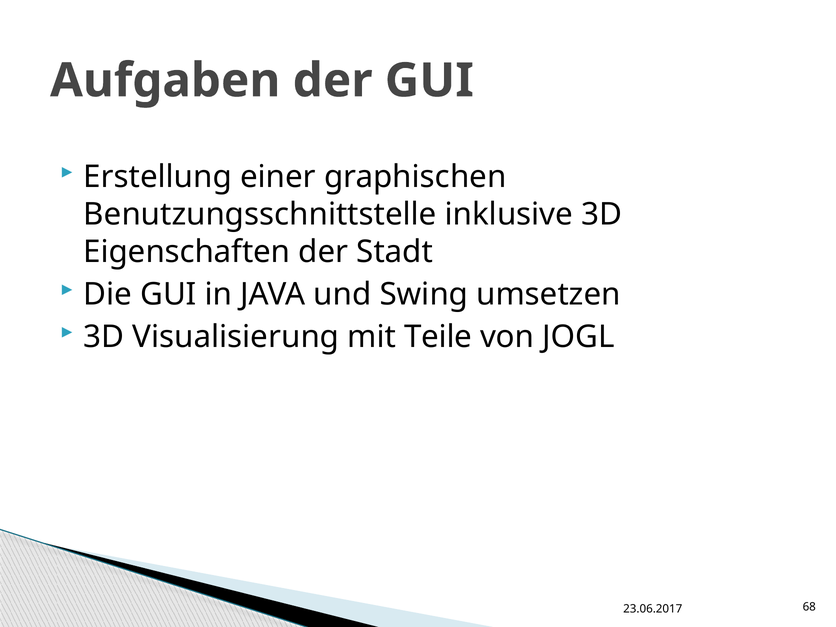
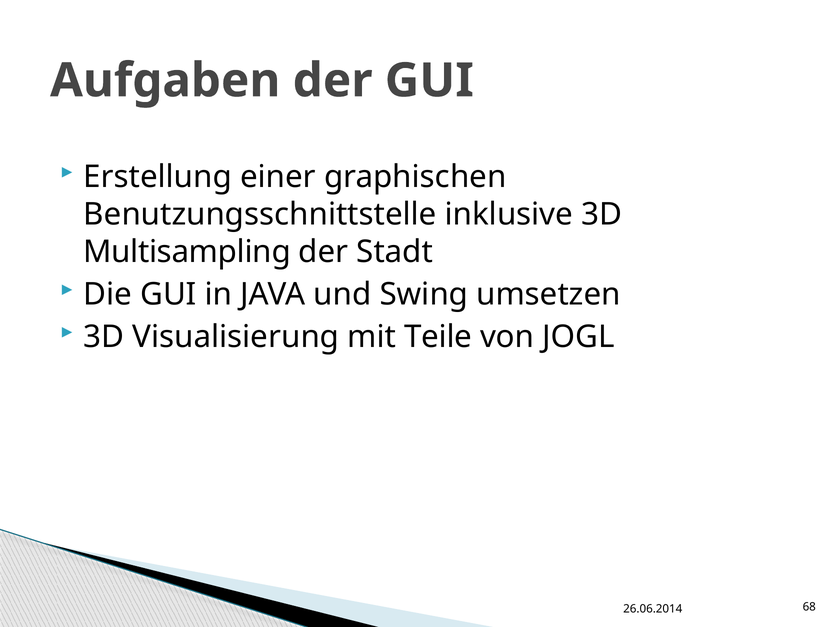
Eigenschaften: Eigenschaften -> Multisampling (187, 252)
23.06.2017: 23.06.2017 -> 26.06.2014 (653, 609)
